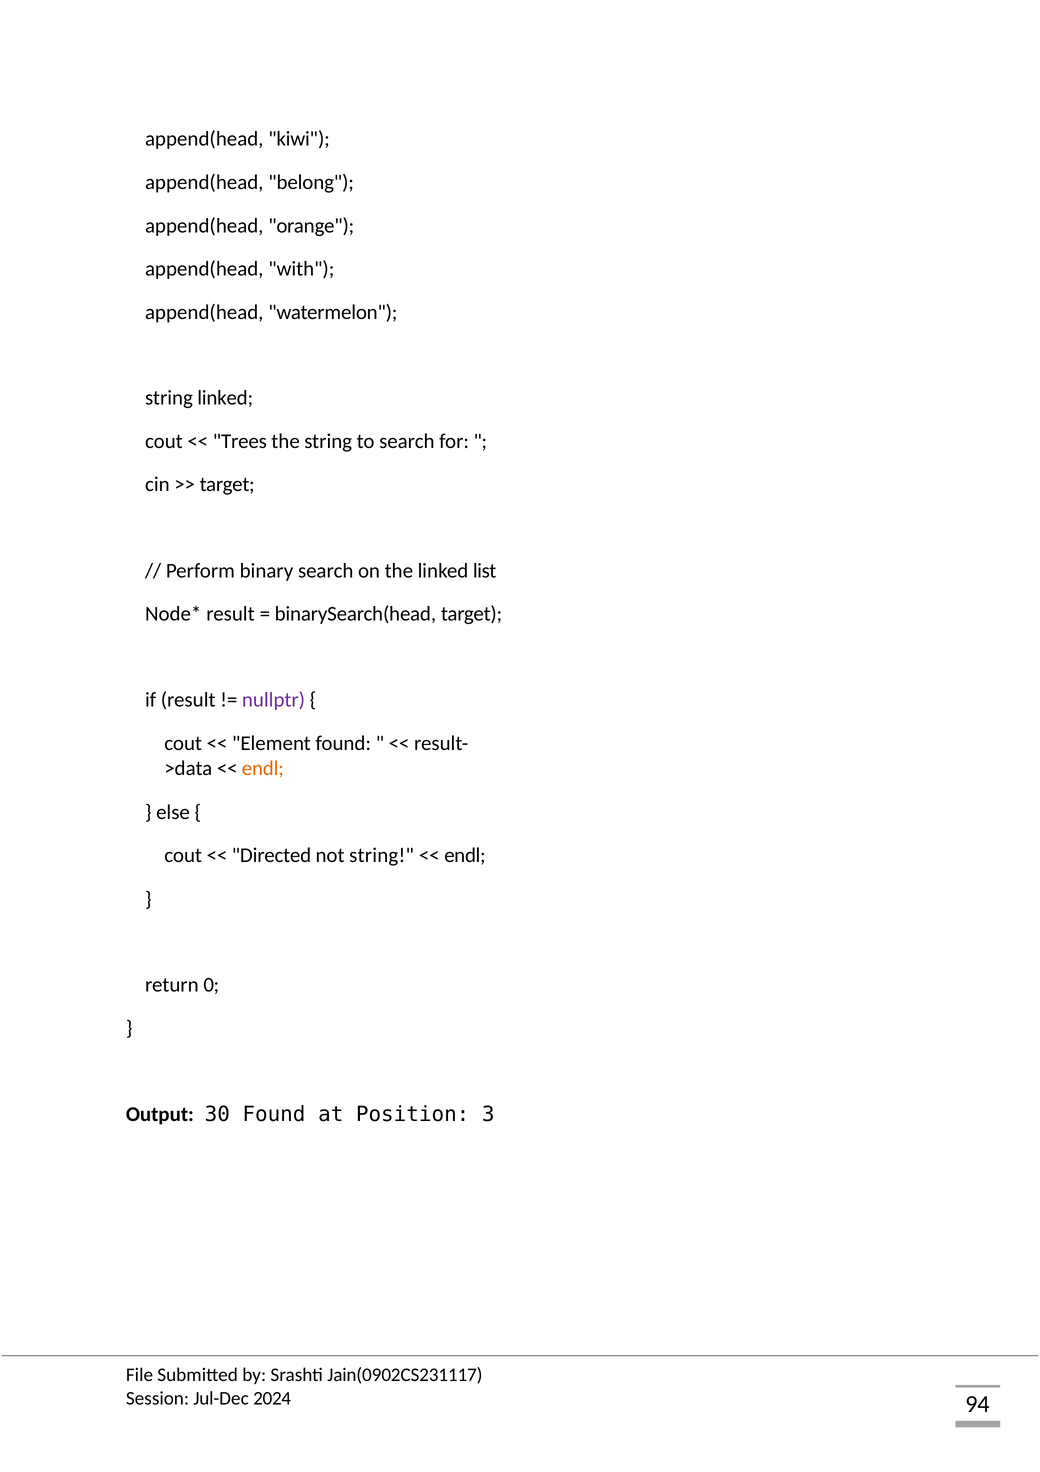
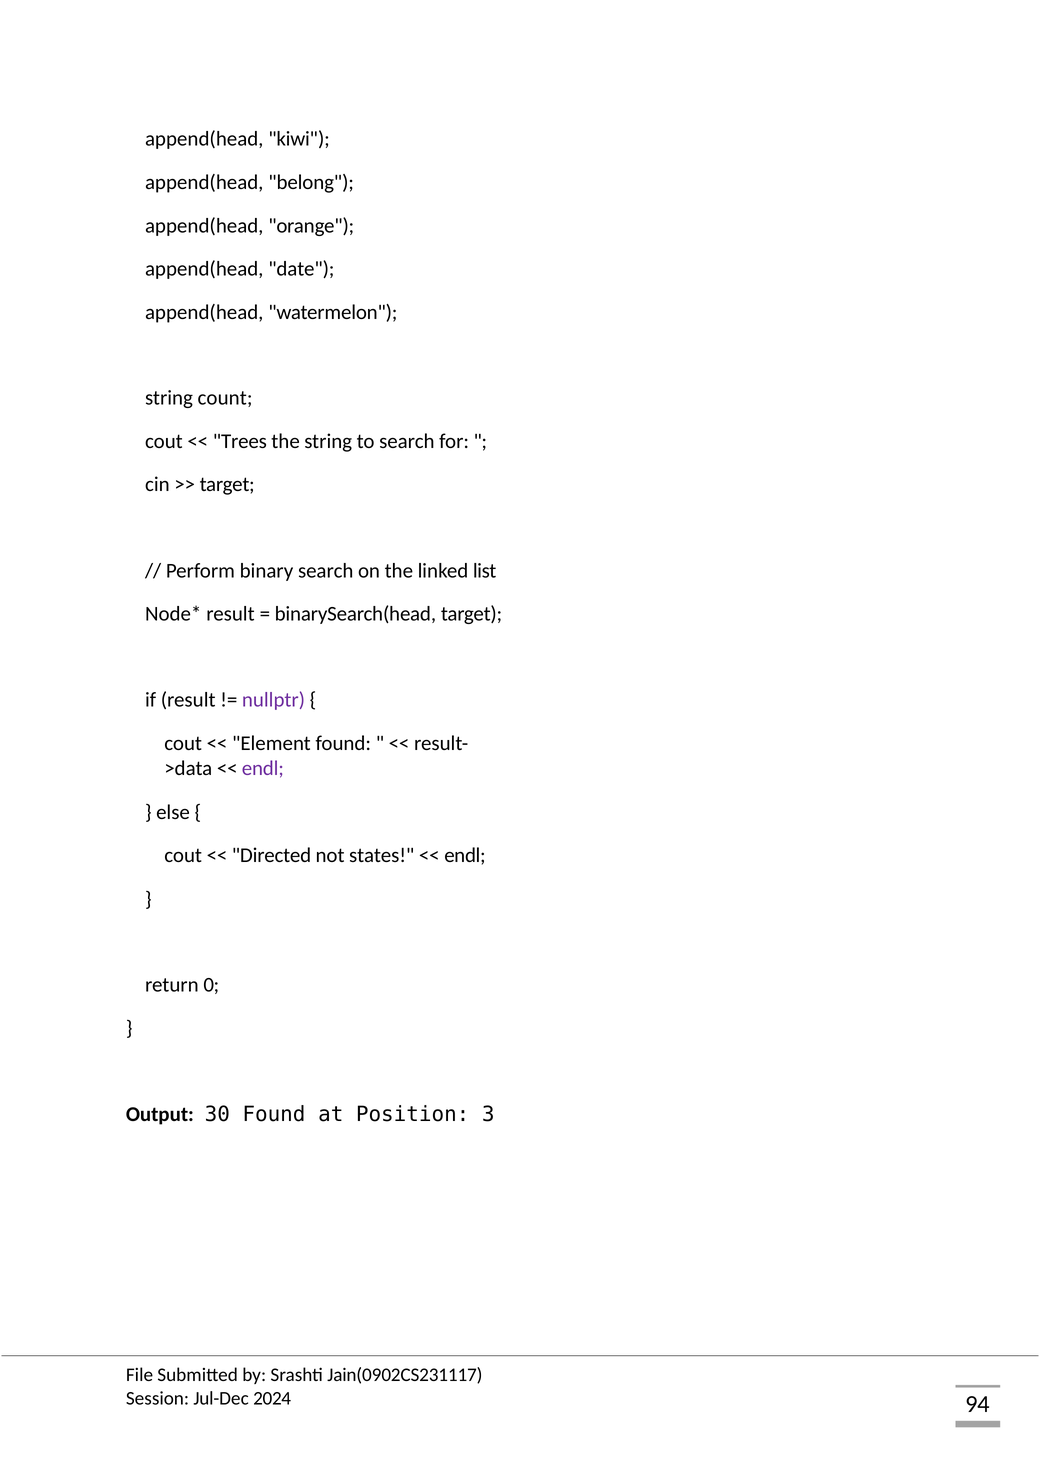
with: with -> date (301, 269)
string linked: linked -> count (225, 398)
endl colour: orange -> purple (263, 768)
not string: string -> states (382, 855)
